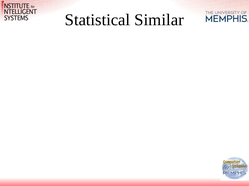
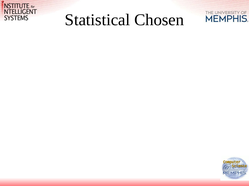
Similar: Similar -> Chosen (159, 20)
